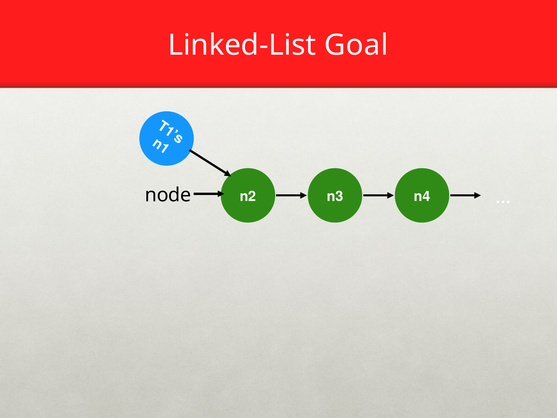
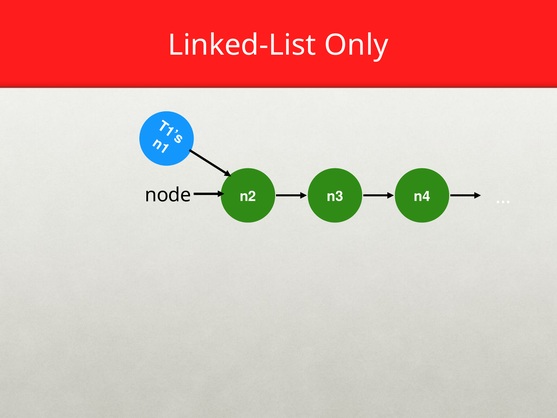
Goal: Goal -> Only (356, 45)
